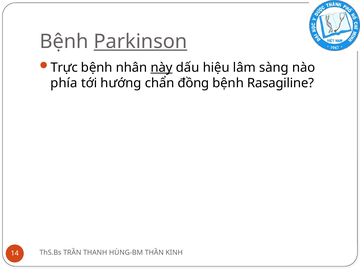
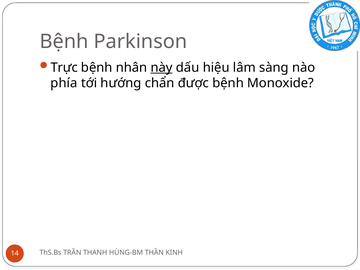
Parkinson underline: present -> none (140, 42)
đồng: đồng -> được (193, 83)
Rasagiline: Rasagiline -> Monoxide (281, 83)
